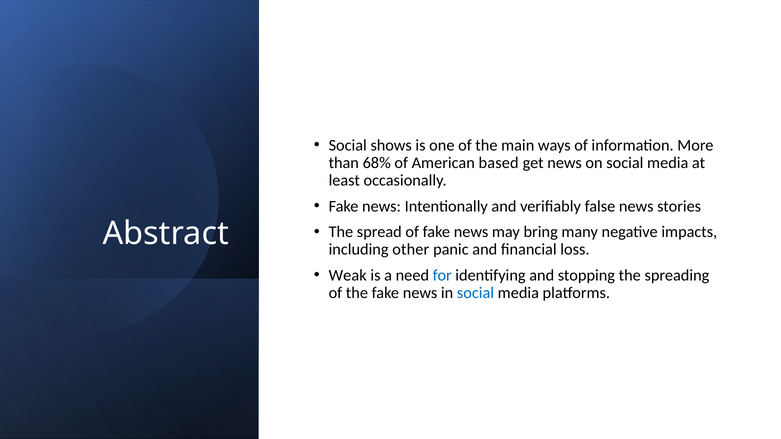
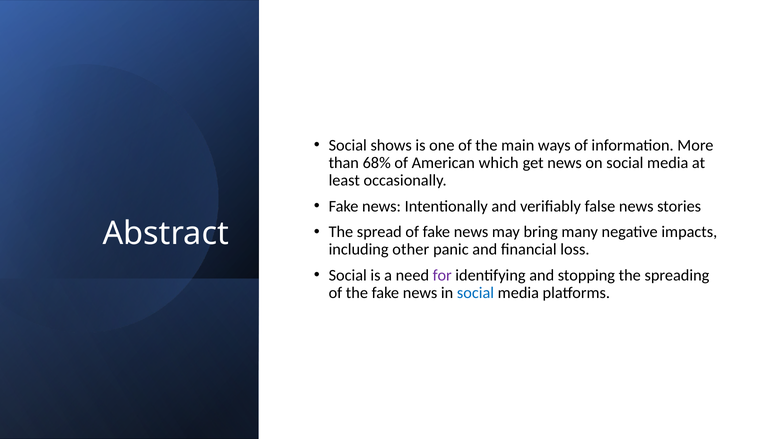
based: based -> which (499, 163)
Weak: Weak -> Social (348, 275)
for colour: blue -> purple (442, 275)
